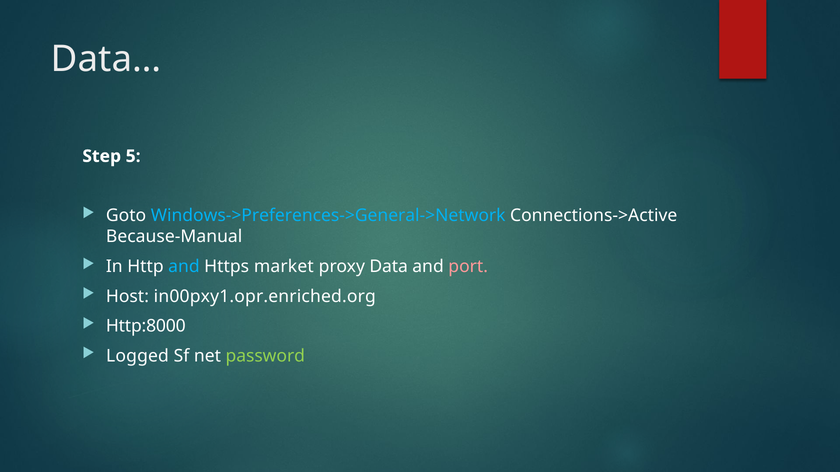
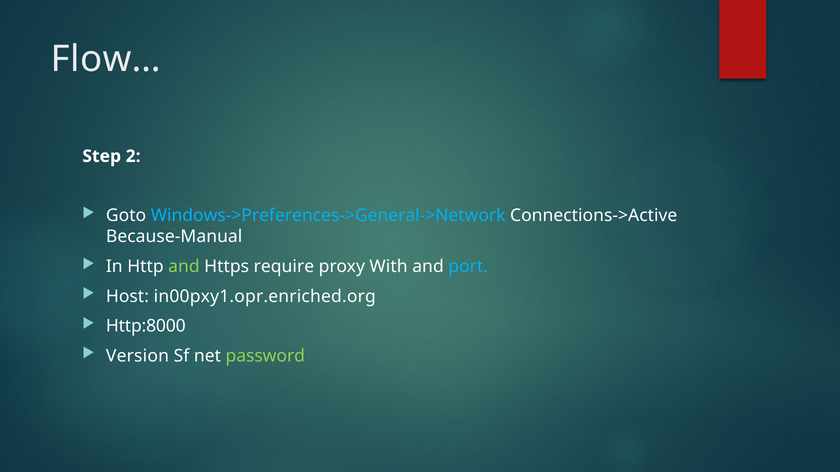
Data…: Data… -> Flow… (106, 59)
5: 5 -> 2 (133, 156)
and colour: light blue -> light green (184, 267)
market: market -> require (284, 267)
Data: Data -> With (389, 267)
port colour: pink -> light blue (468, 267)
Logged: Logged -> Version (137, 356)
